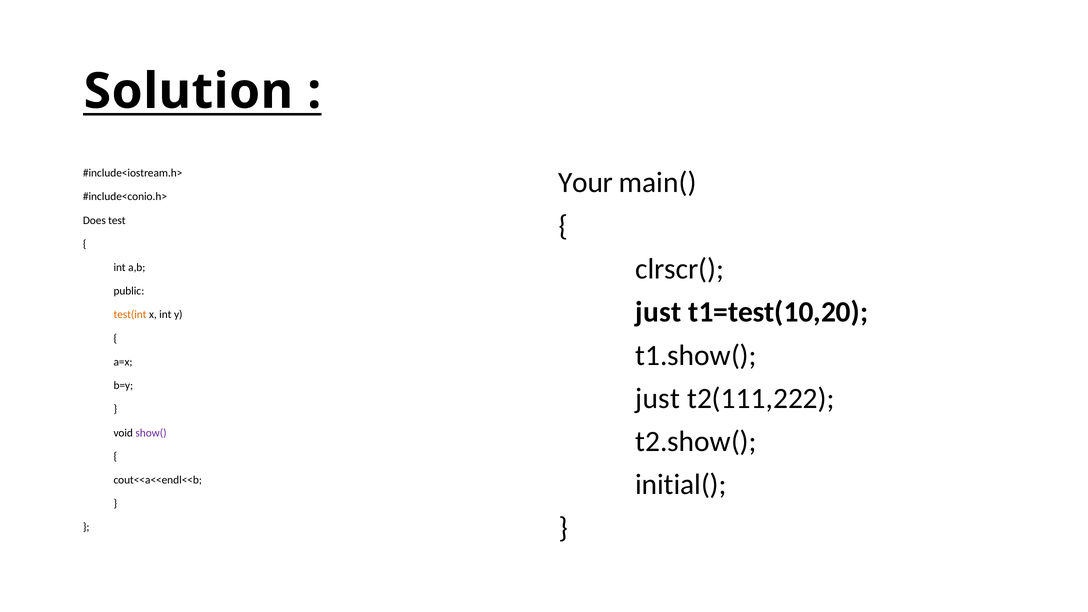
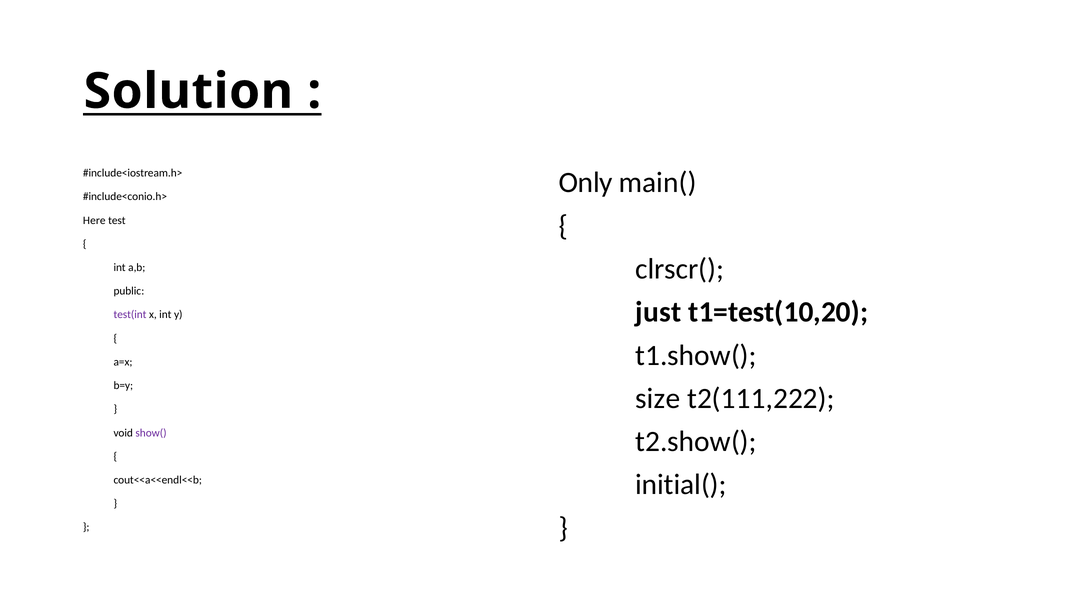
Your: Your -> Only (586, 183)
Does: Does -> Here (94, 220)
test(int colour: orange -> purple (130, 315)
just: just -> size (658, 398)
